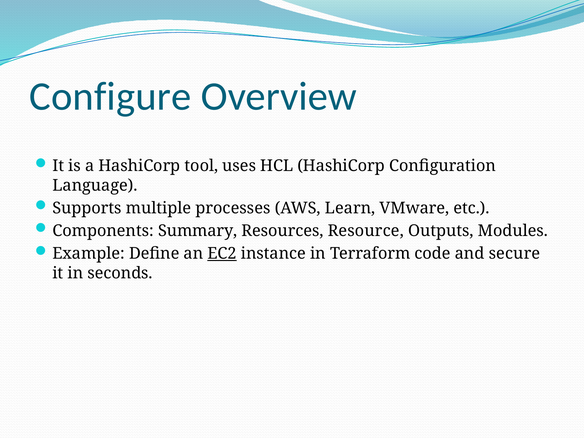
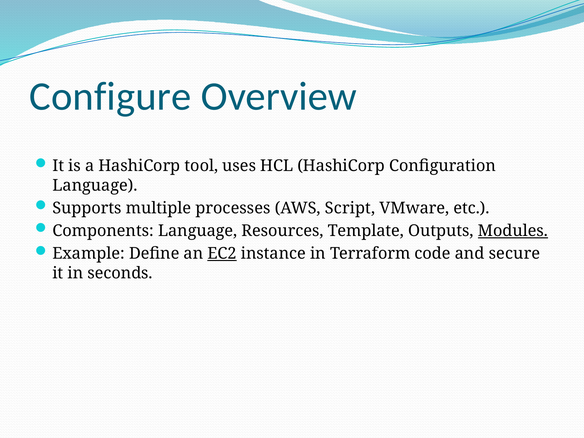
Learn: Learn -> Script (350, 208)
Components Summary: Summary -> Language (198, 231)
Resource: Resource -> Template (366, 231)
Modules underline: none -> present (513, 231)
